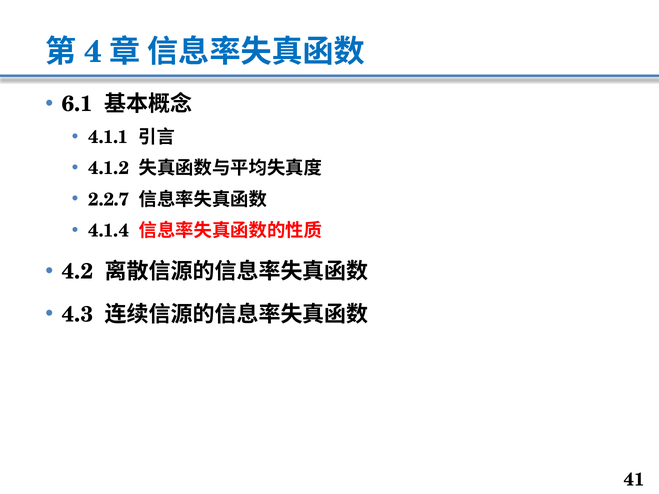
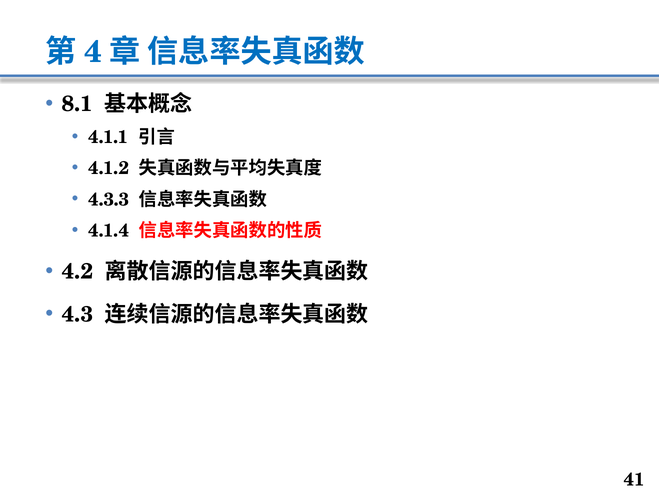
6.1: 6.1 -> 8.1 (77, 104)
2.2.7: 2.2.7 -> 4.3.3 (109, 200)
